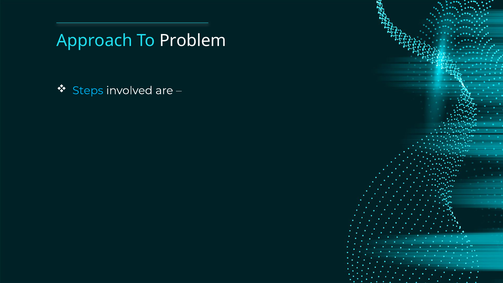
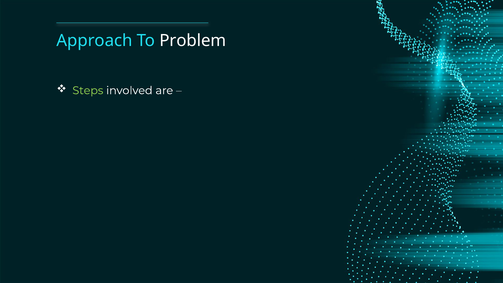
Steps colour: light blue -> light green (88, 90)
